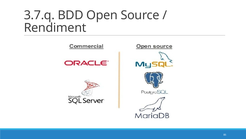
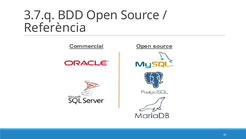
Rendiment: Rendiment -> Referència (55, 28)
